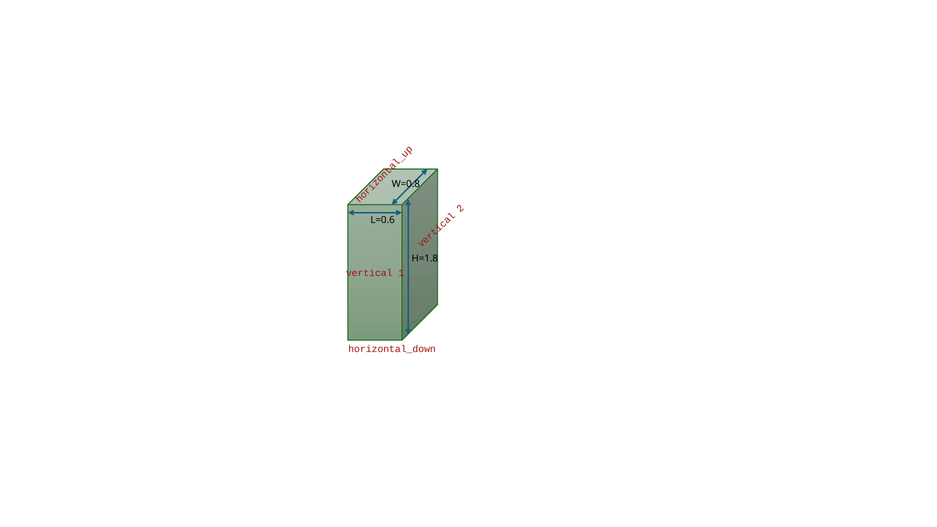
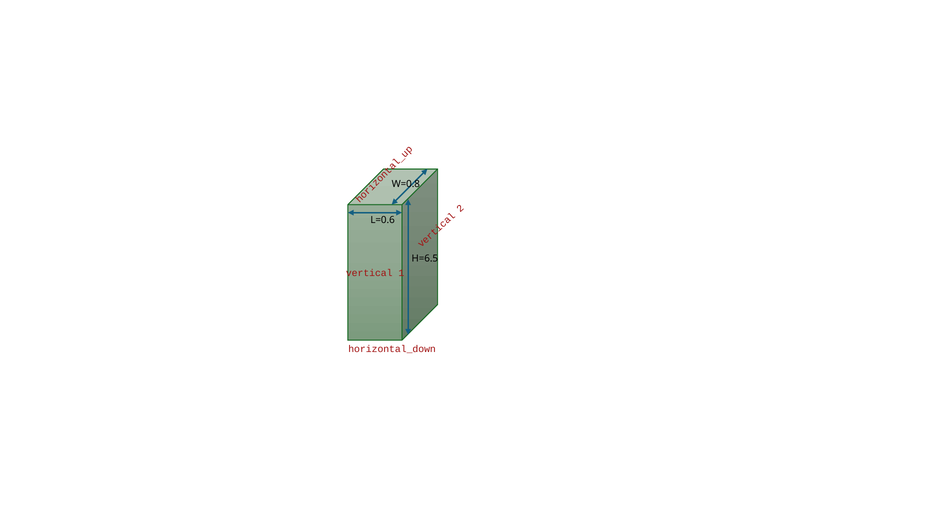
H=1.8: H=1.8 -> H=6.5 (425, 258)
